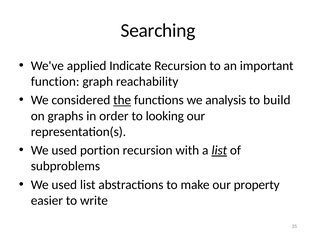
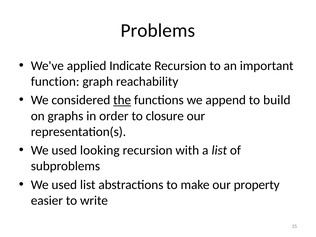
Searching: Searching -> Problems (158, 31)
analysis: analysis -> append (226, 100)
looking: looking -> closure (165, 116)
portion: portion -> looking (100, 150)
list underline: present -> none (219, 150)
